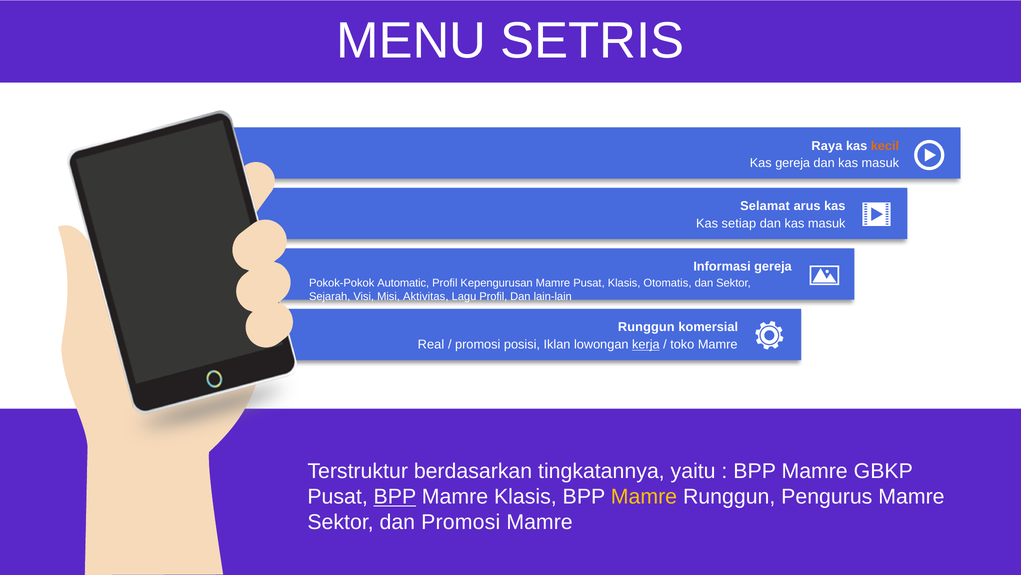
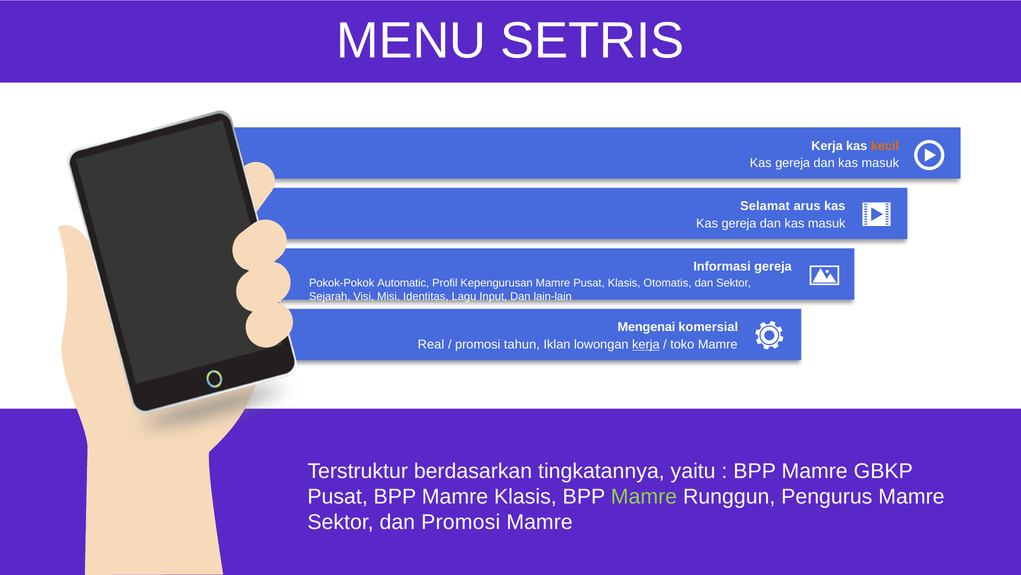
Raya: Raya -> Kerja (827, 146)
setiap: setiap -> gereja (739, 223)
Aktivitas: Aktivitas -> Identitas (426, 296)
Lagu Profil: Profil -> Input (493, 296)
Runggun: Runggun -> Mengenai (646, 327)
posisi: posisi -> tahun (522, 344)
BPP underline: present -> none (395, 496)
Mamre colour: yellow -> light green (644, 496)
